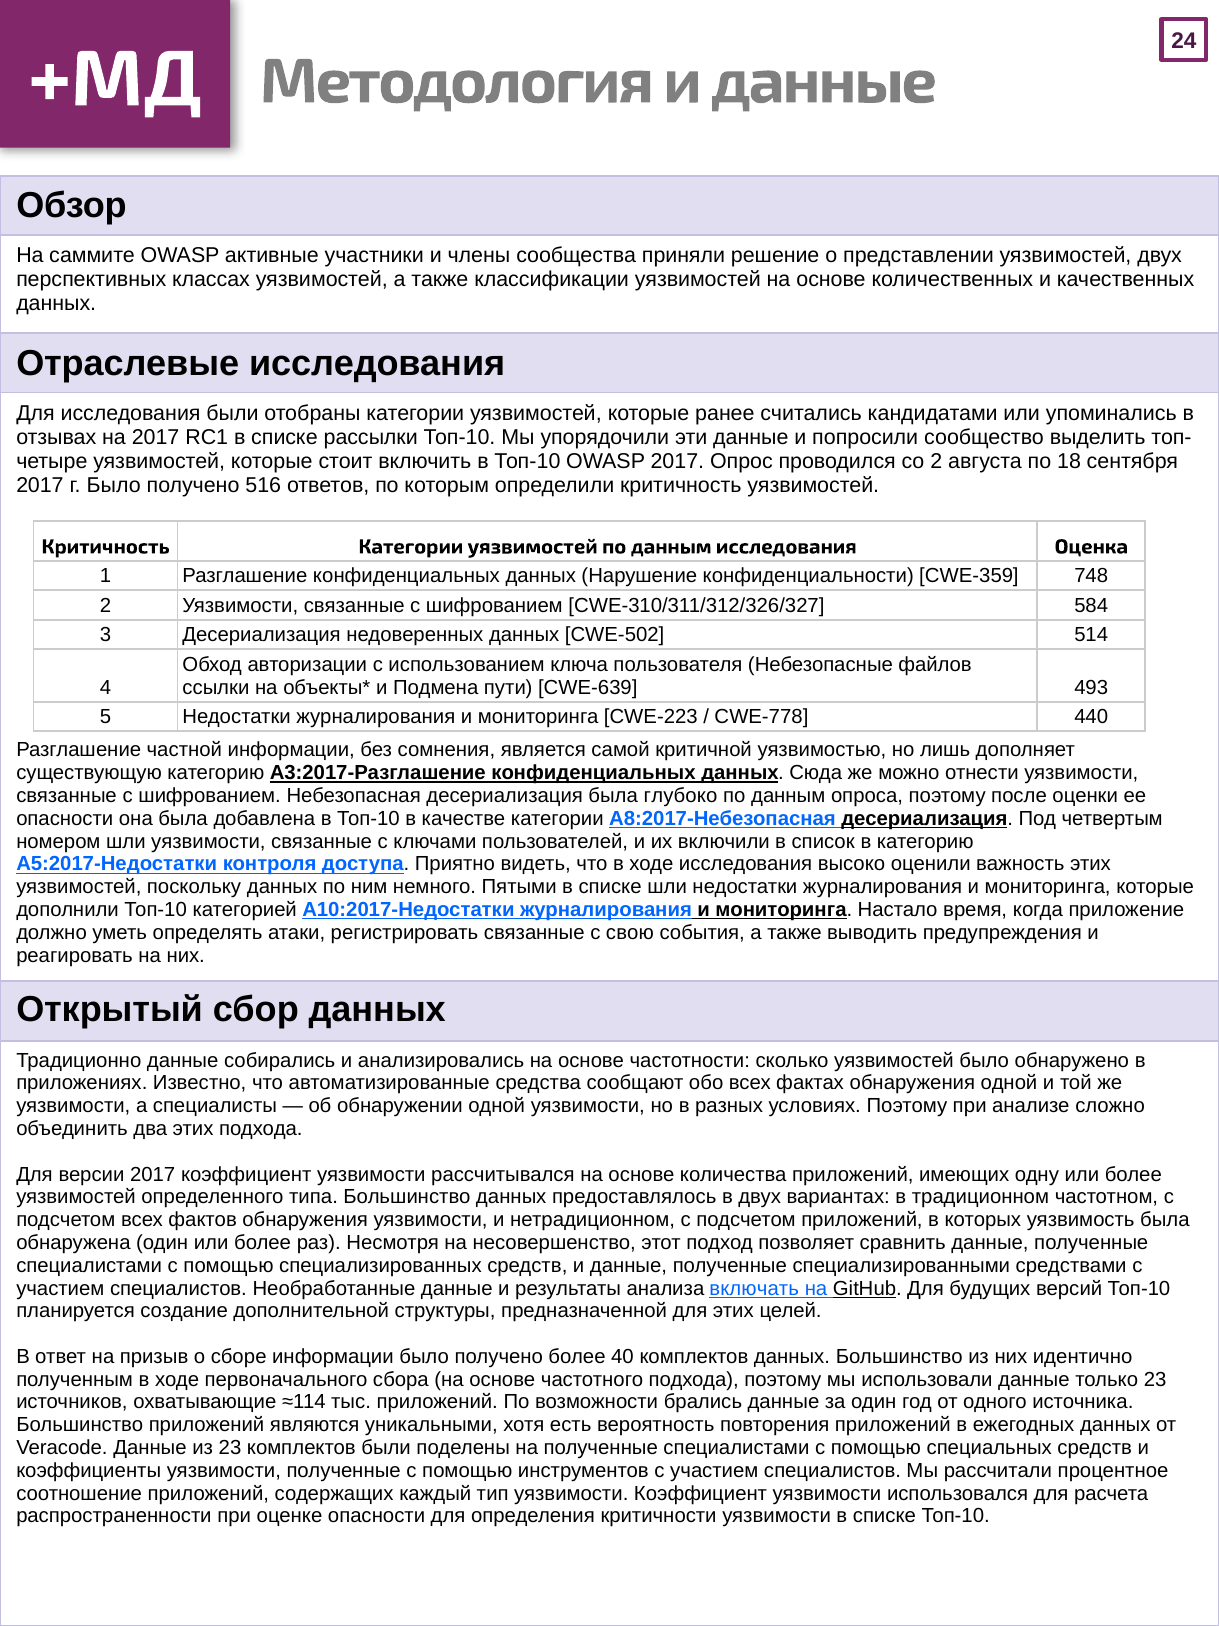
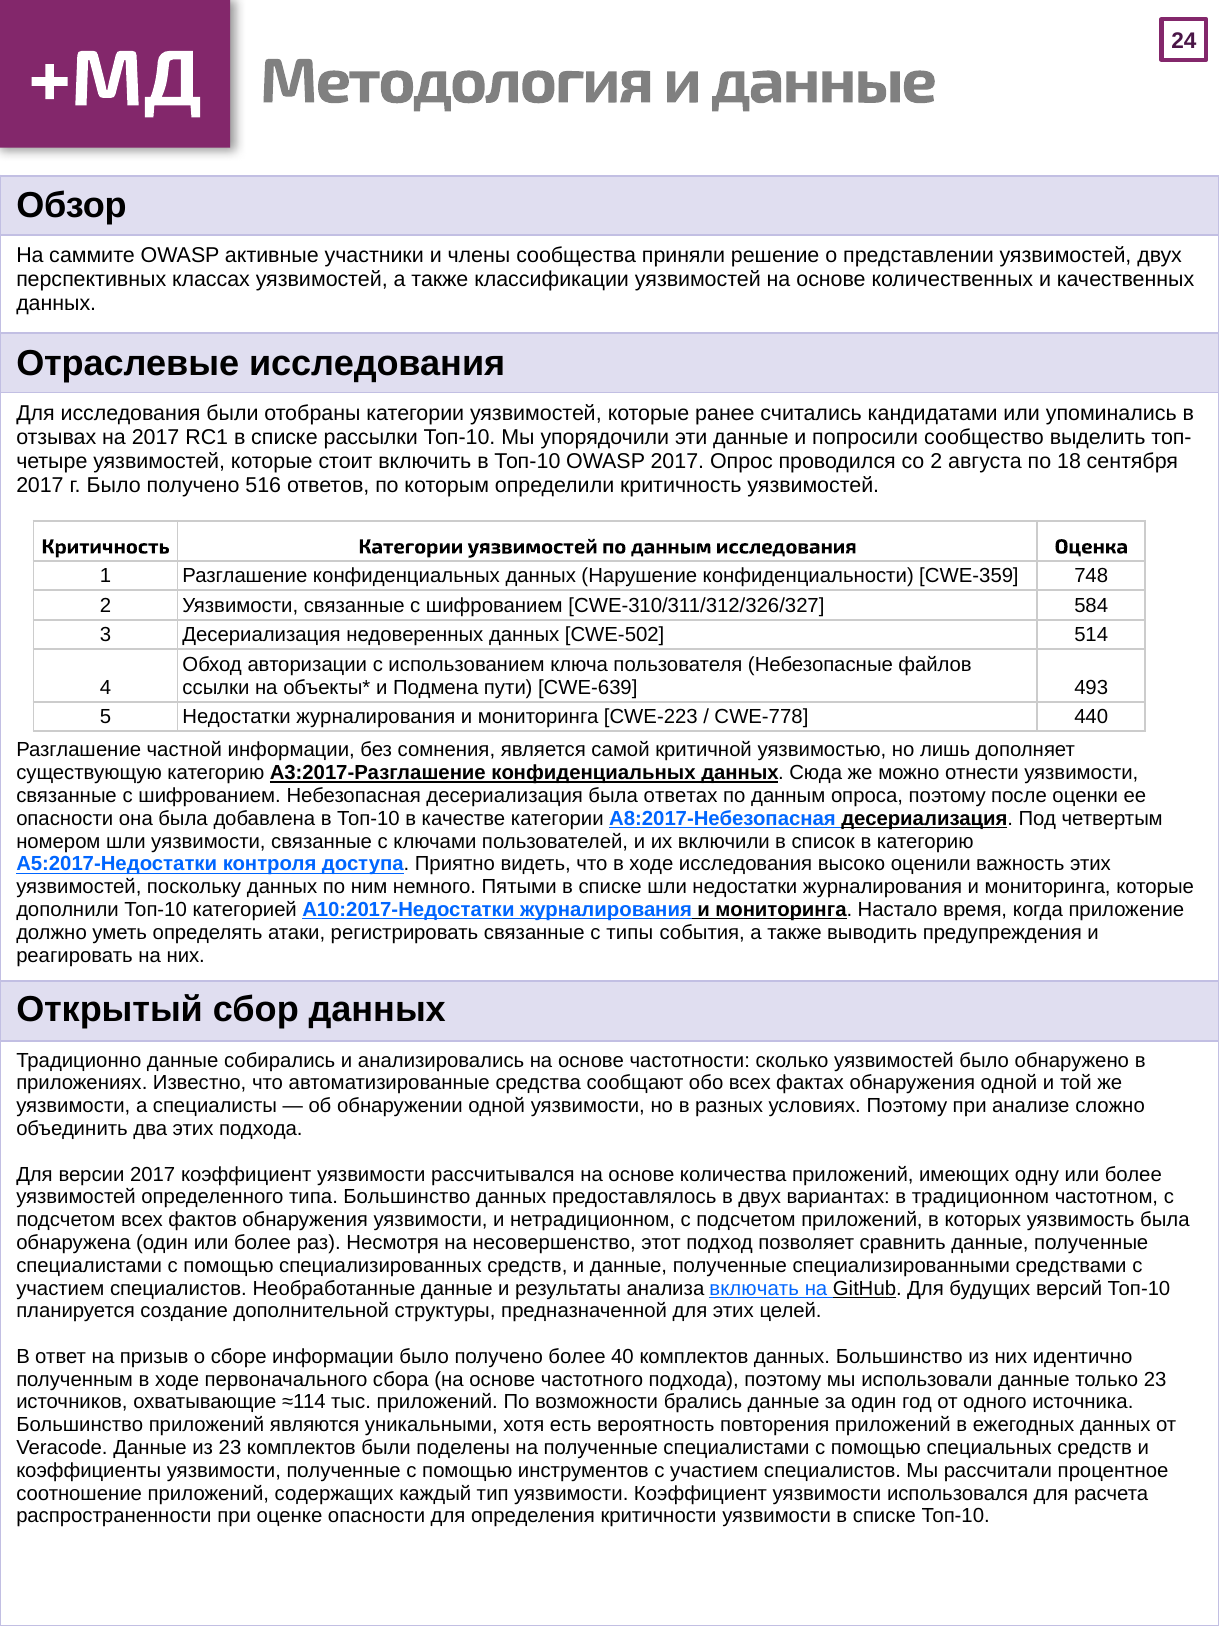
глубоко: глубоко -> ответах (681, 795)
свою: свою -> типы (630, 932)
